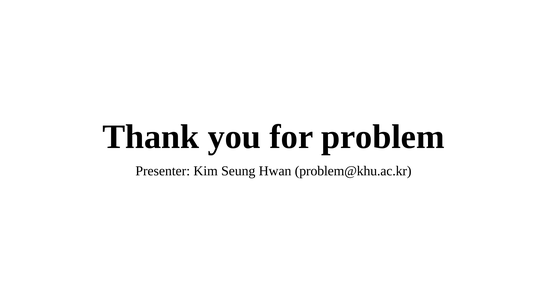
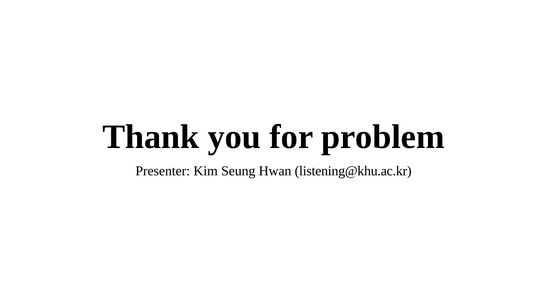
problem@khu.ac.kr: problem@khu.ac.kr -> listening@khu.ac.kr (353, 171)
